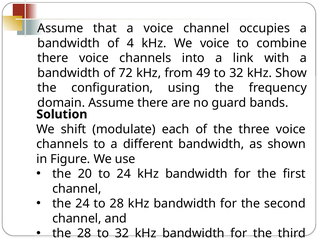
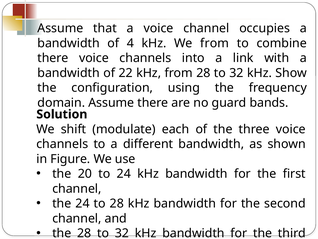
We voice: voice -> from (215, 43)
72: 72 -> 22 (126, 73)
from 49: 49 -> 28 (203, 73)
